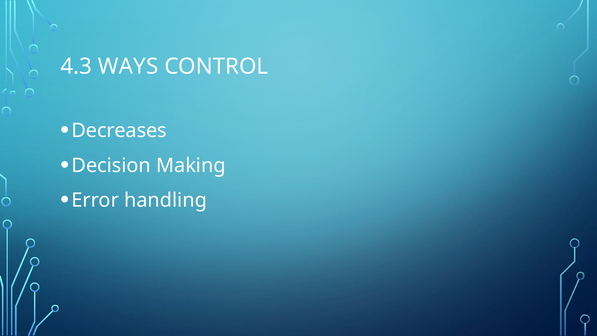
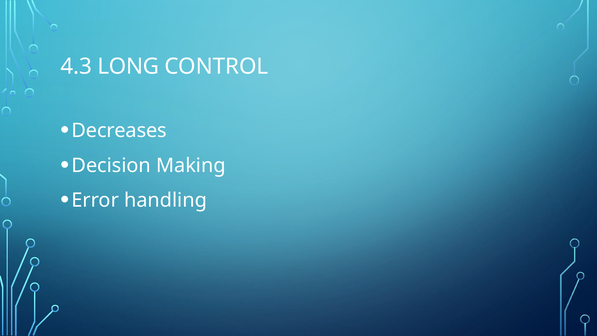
WAYS: WAYS -> LONG (128, 66)
